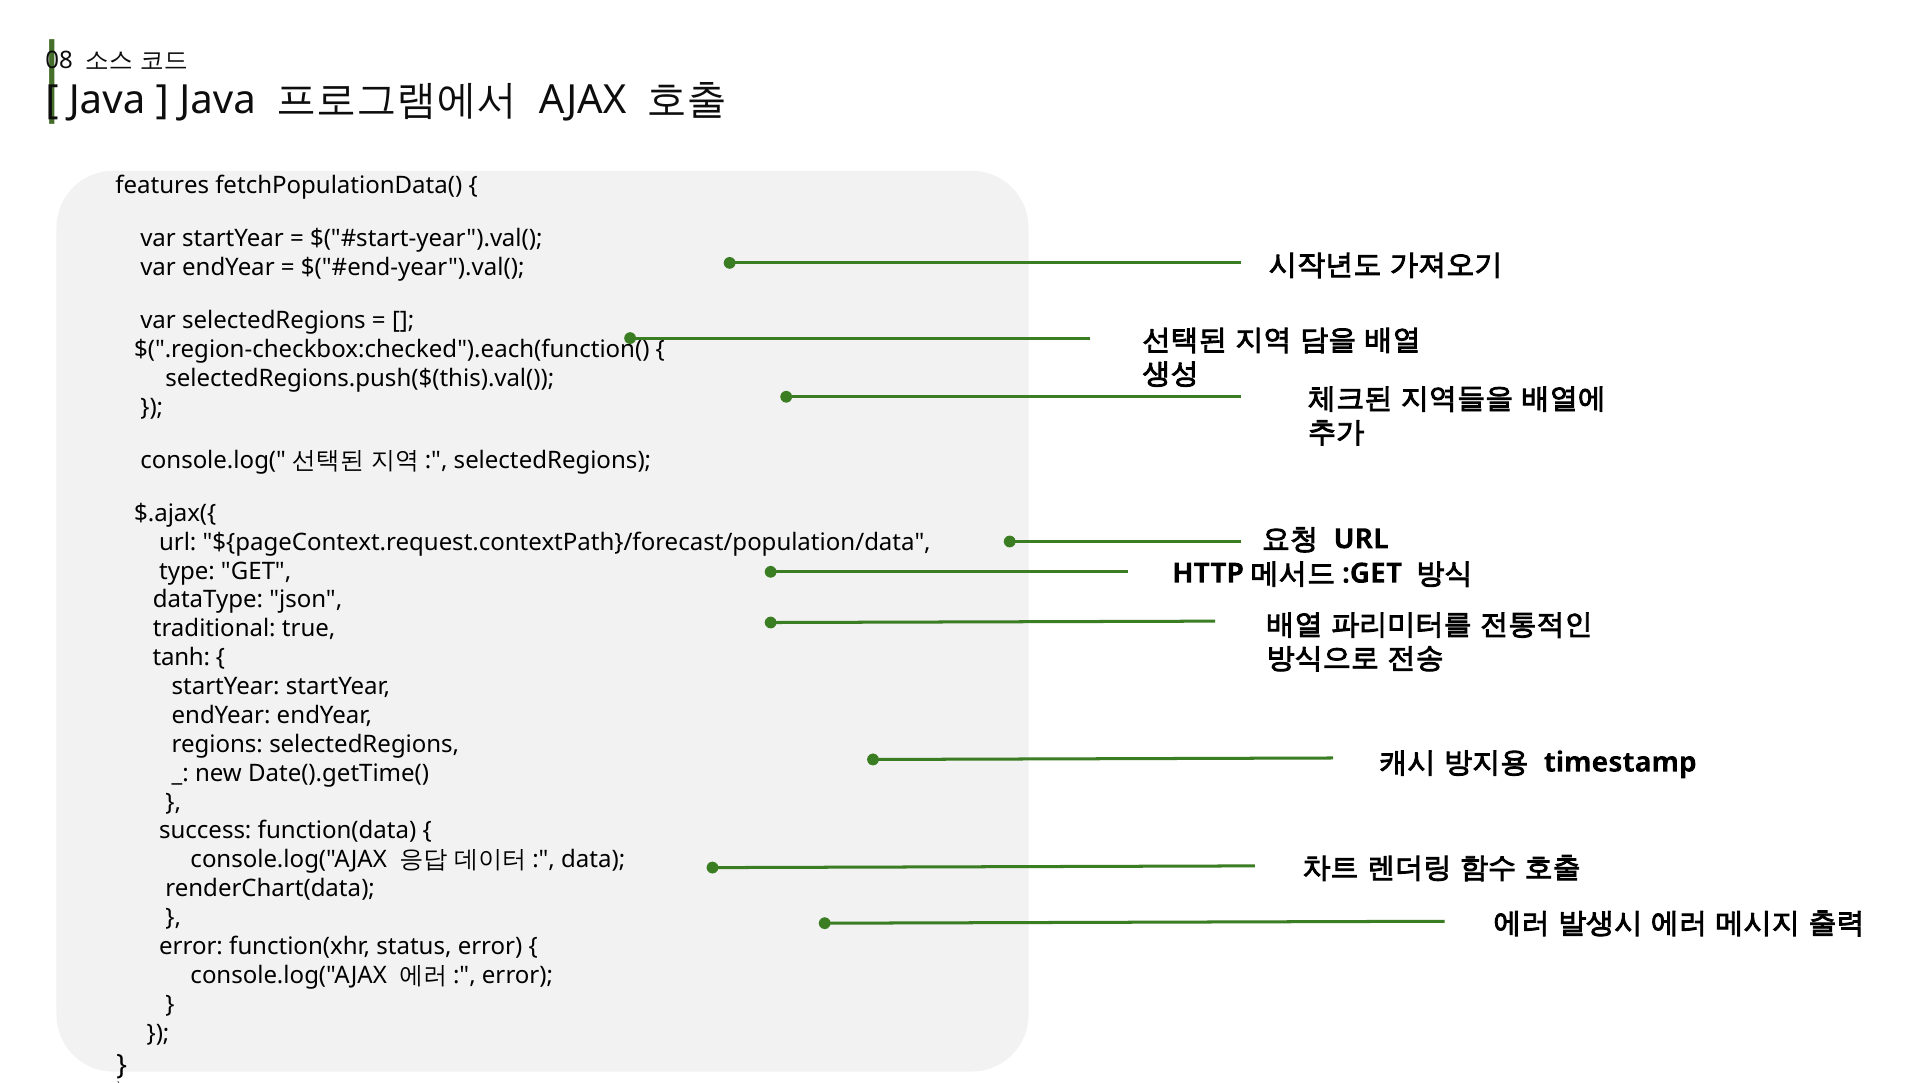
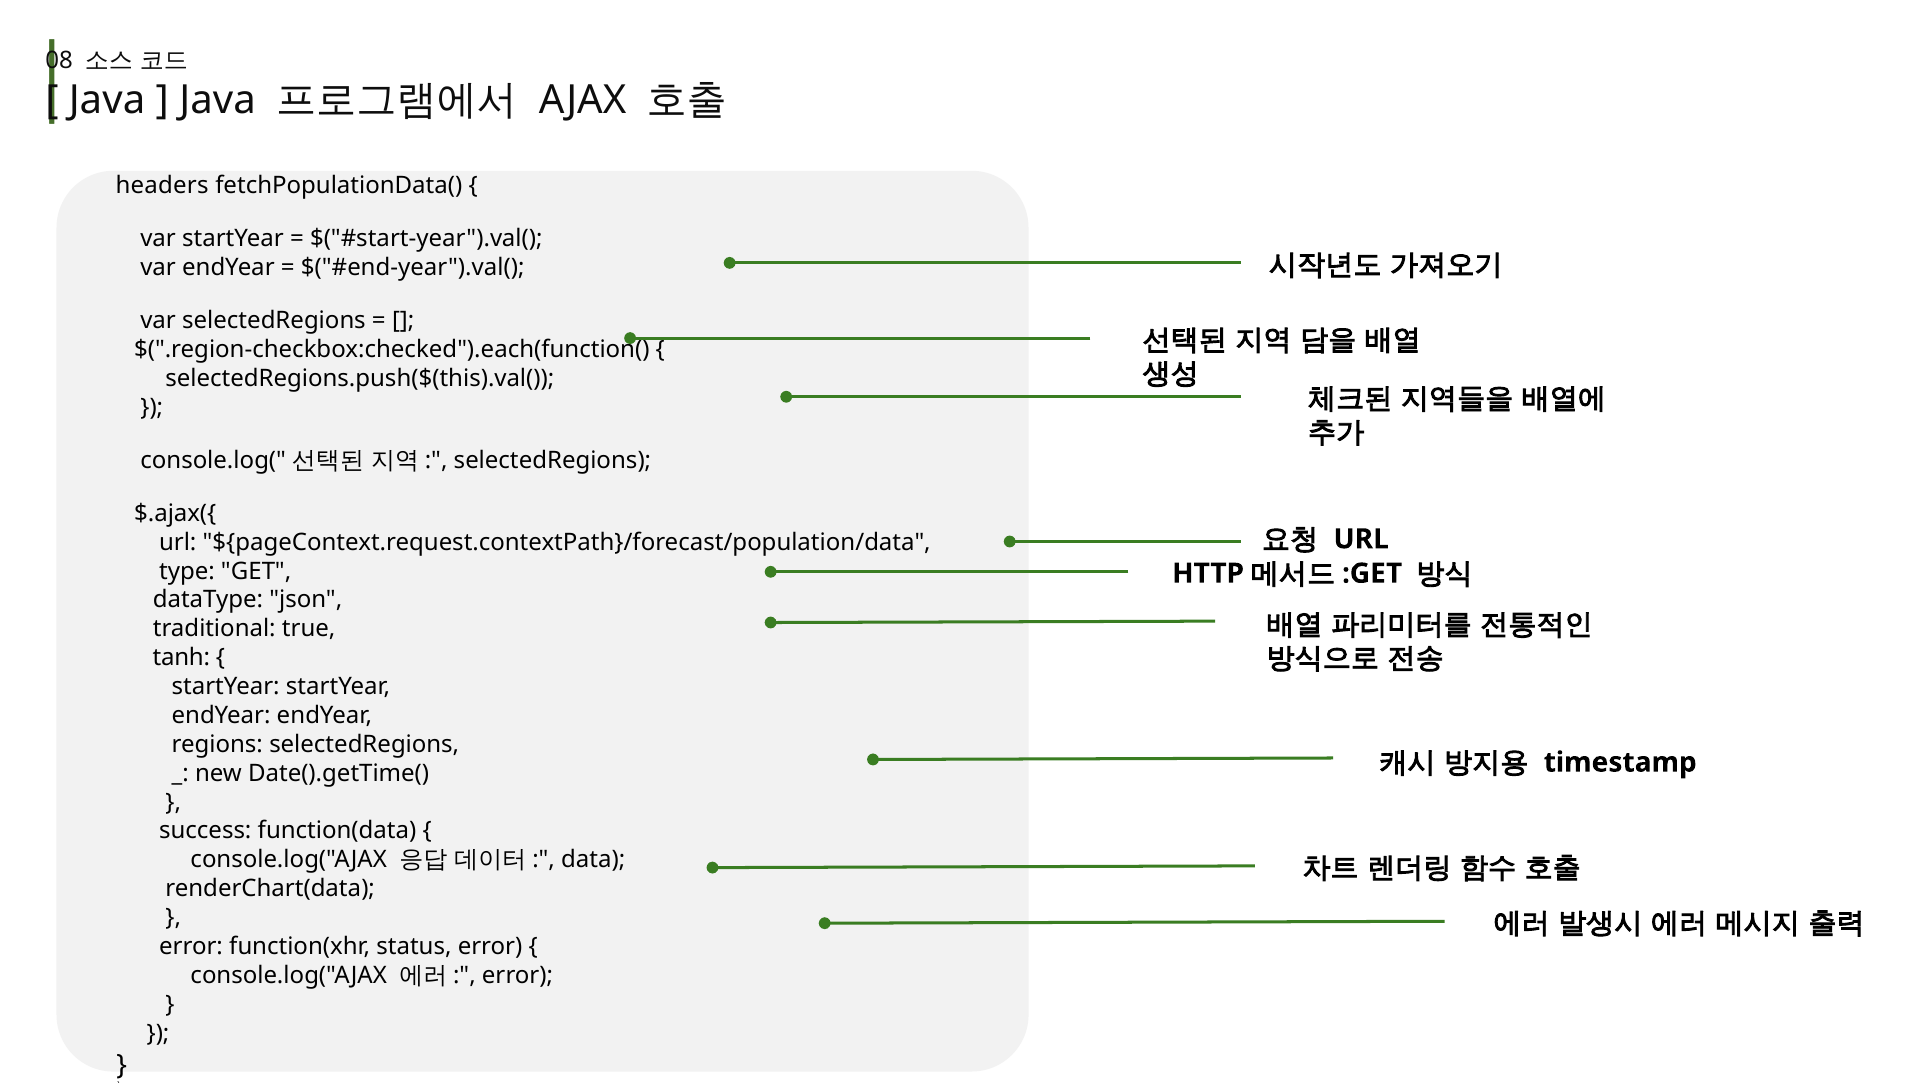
features: features -> headers (162, 186)
